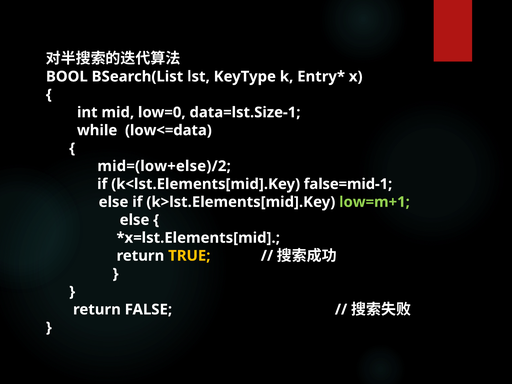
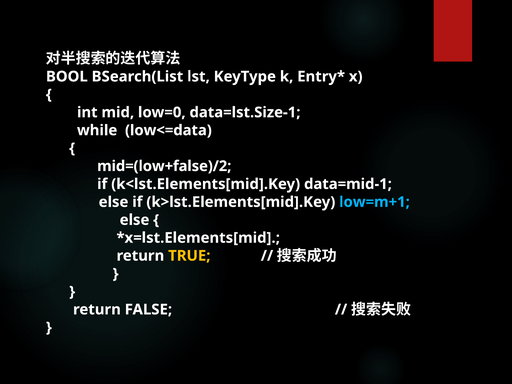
mid=(low+else)/2: mid=(low+else)/2 -> mid=(low+false)/2 (164, 166)
false=mid-1: false=mid-1 -> data=mid-1 (348, 184)
low=m+1 colour: light green -> light blue (374, 202)
